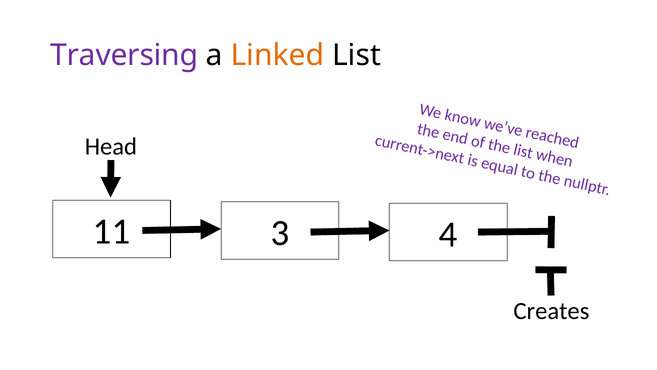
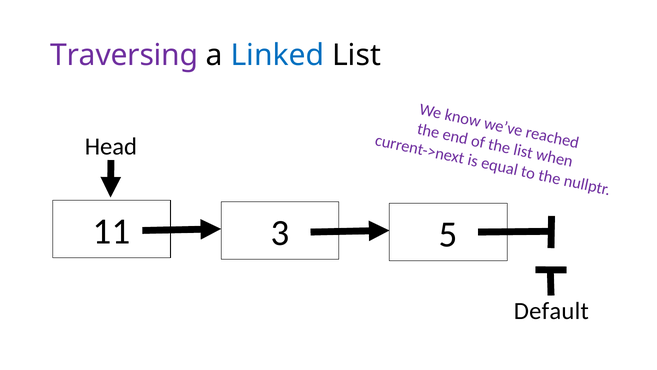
Linked colour: orange -> blue (277, 55)
4: 4 -> 5 (448, 234)
Creates: Creates -> Default (551, 311)
